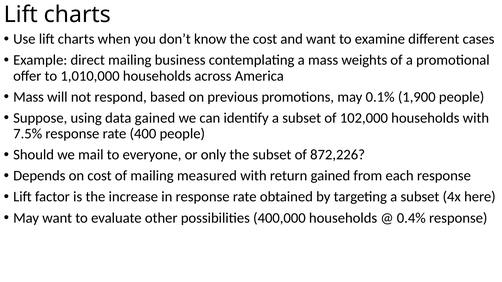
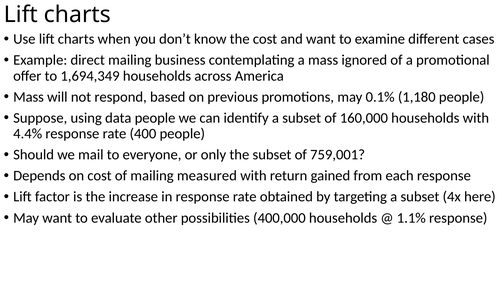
weights: weights -> ignored (364, 60)
1,010,000: 1,010,000 -> 1,694,349 (90, 76)
1,900: 1,900 -> 1,180 (417, 97)
data gained: gained -> people (155, 118)
102,000: 102,000 -> 160,000 (364, 118)
7.5%: 7.5% -> 4.4% (28, 134)
872,226: 872,226 -> 759,001 (338, 155)
0.4%: 0.4% -> 1.1% (411, 218)
